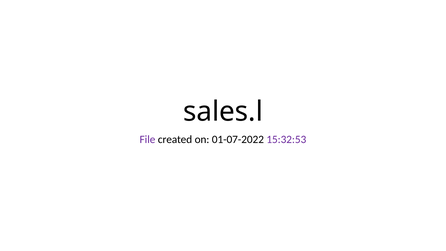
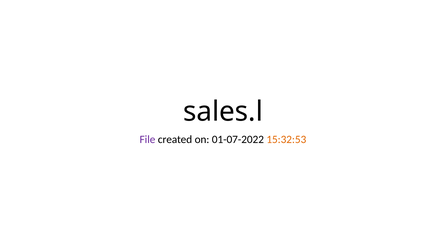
15:32:53 colour: purple -> orange (286, 139)
